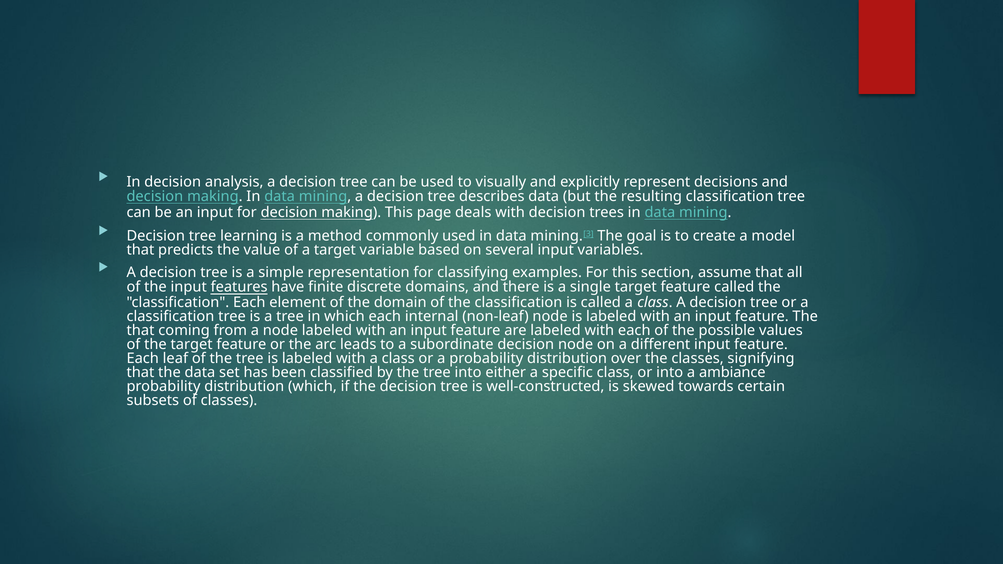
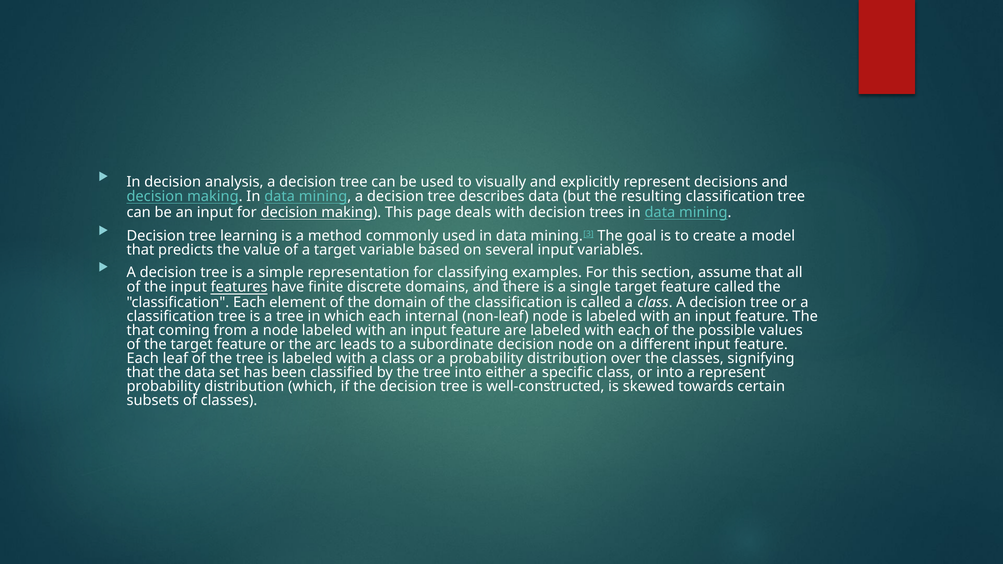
a ambiance: ambiance -> represent (732, 373)
